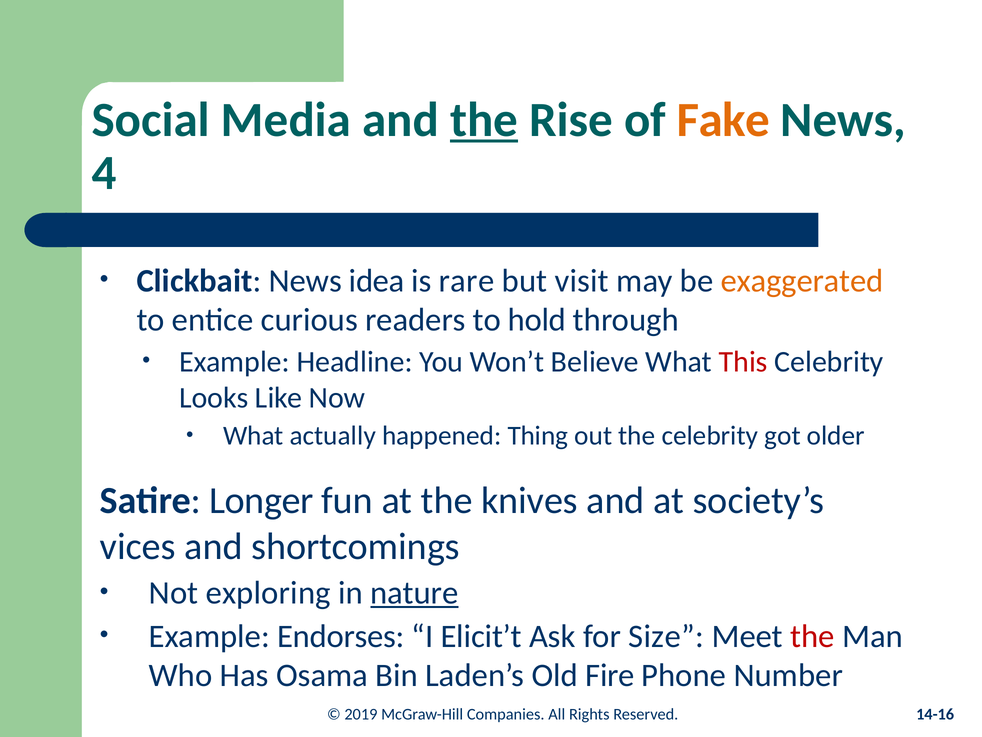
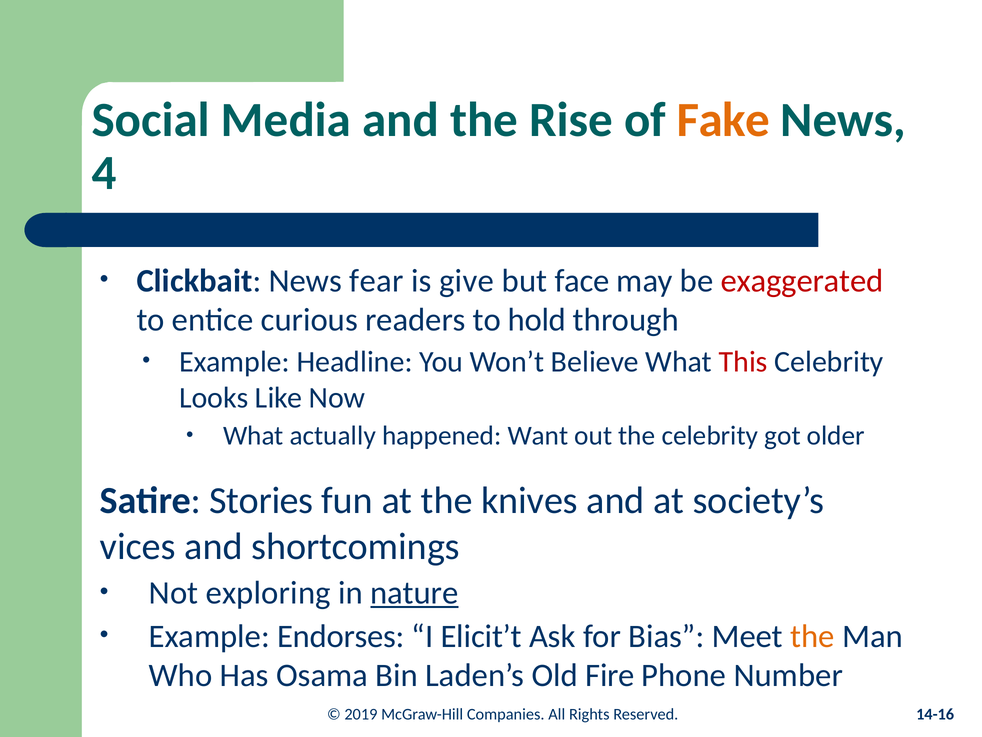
the underline: present -> none (484, 120)
idea: idea -> fear (376, 281)
rare: rare -> give (466, 281)
visit: visit -> face (582, 281)
exaggerated colour: orange -> red (802, 281)
Thing: Thing -> Want (538, 436)
Longer: Longer -> Stories (261, 500)
Size: Size -> Bias (666, 636)
the colour: red -> orange (812, 636)
